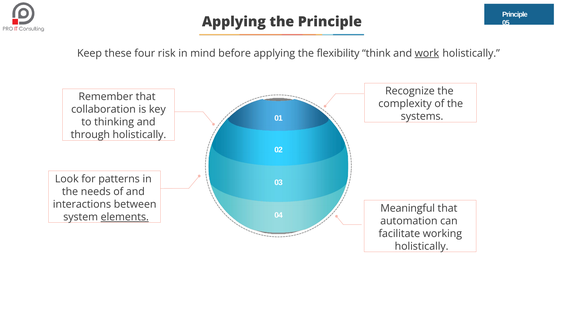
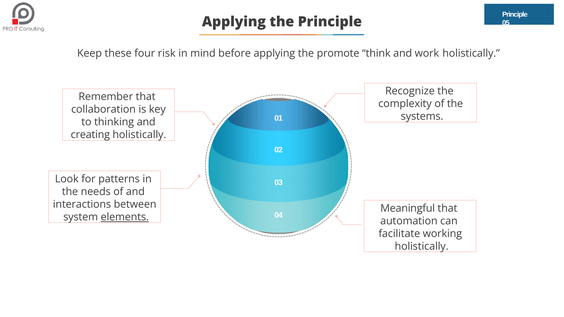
flexibility: flexibility -> promote (338, 53)
work underline: present -> none (427, 53)
through: through -> creating (90, 135)
